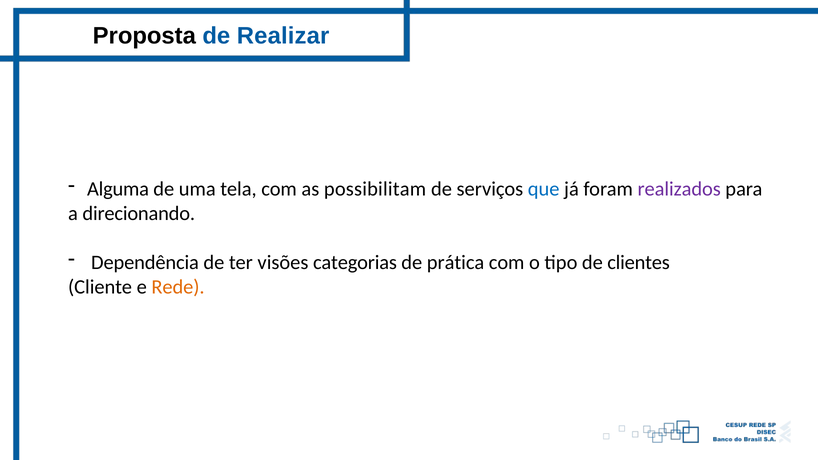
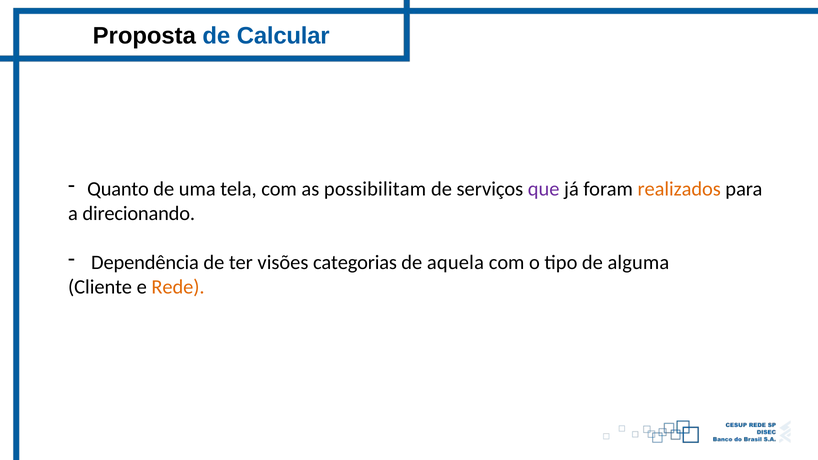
Realizar: Realizar -> Calcular (283, 36)
Alguma: Alguma -> Quanto (118, 189)
que colour: blue -> purple (544, 189)
realizados colour: purple -> orange (679, 189)
prática: prática -> aquela (455, 263)
clientes: clientes -> alguma (638, 263)
